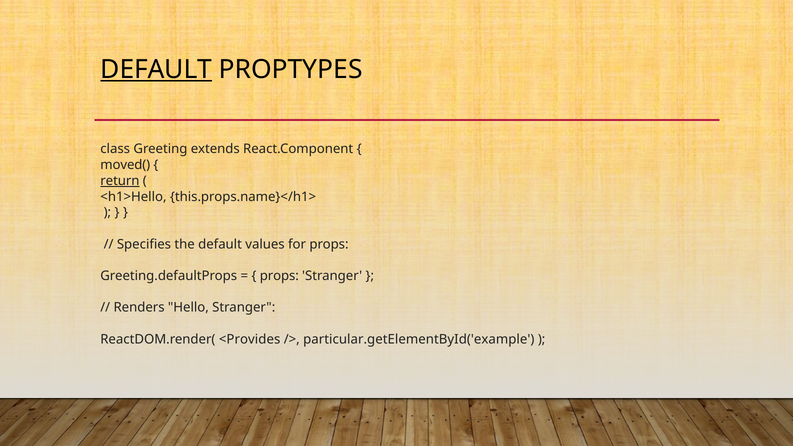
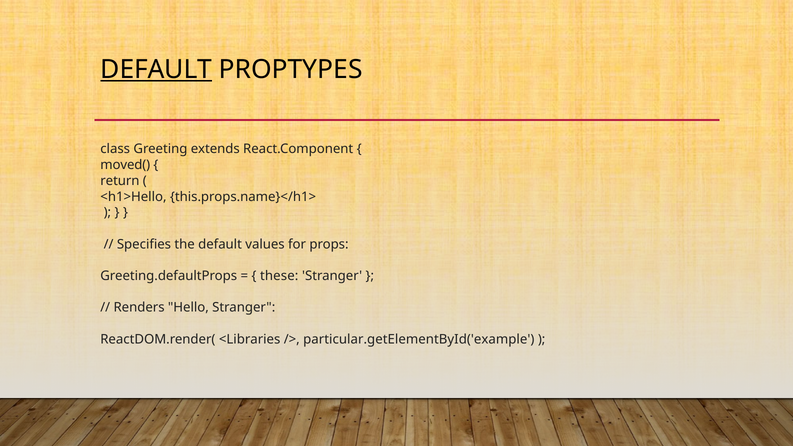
return underline: present -> none (120, 181)
props: props -> these (279, 276)
<Provides: <Provides -> <Libraries (250, 339)
